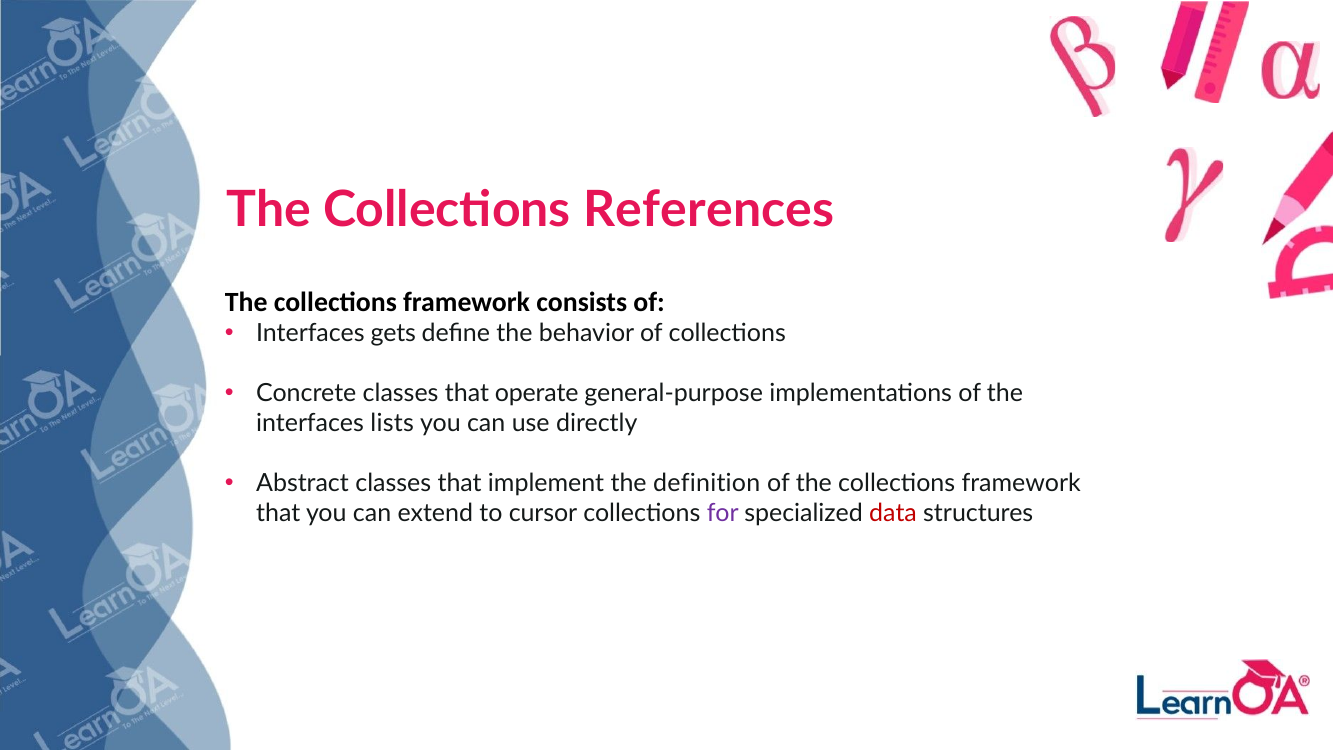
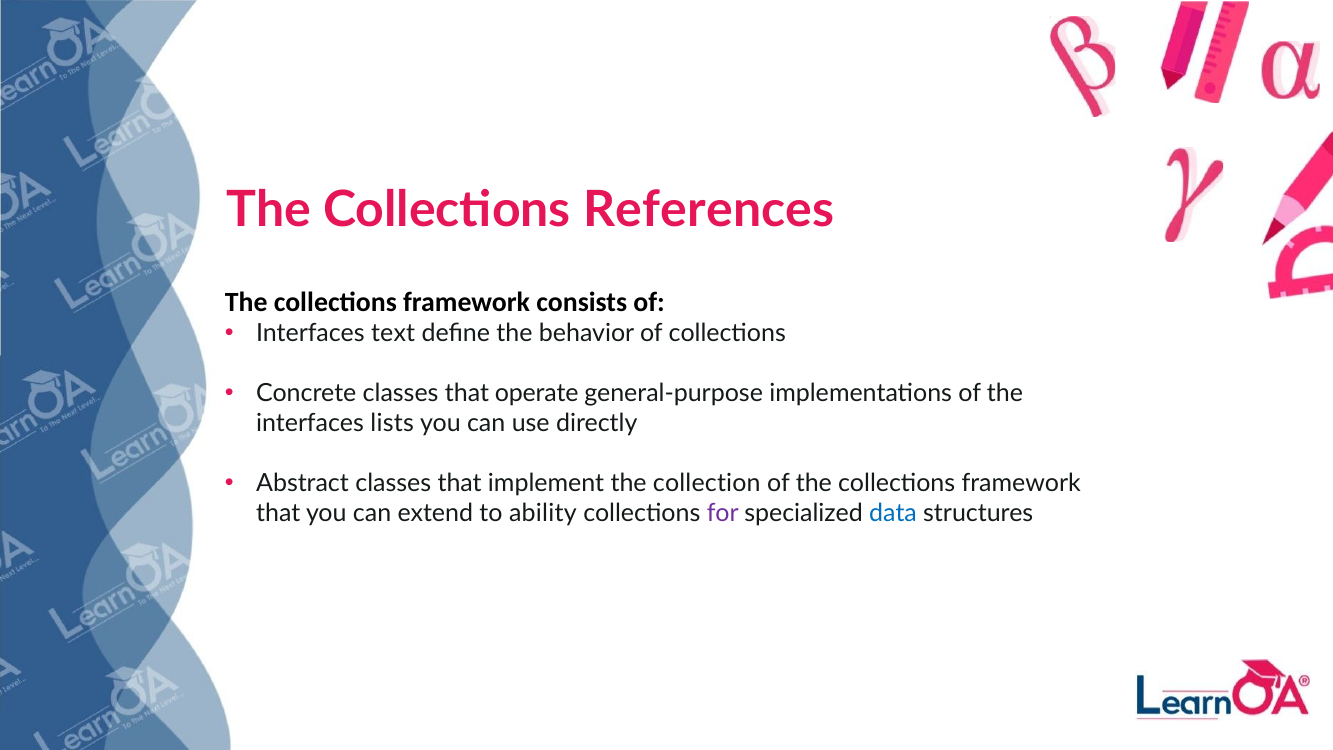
gets: gets -> text (393, 333)
definition: definition -> collection (707, 483)
cursor: cursor -> ability (543, 513)
data colour: red -> blue (893, 513)
